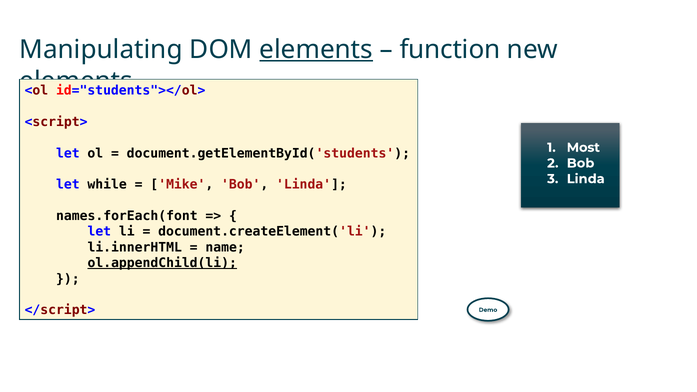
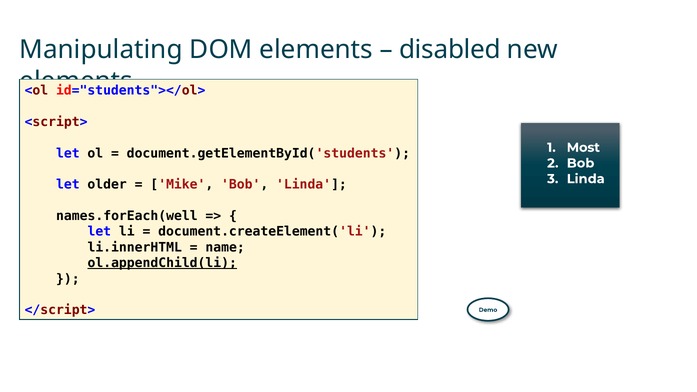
elements underline: present -> none (316, 50)
function: function -> disabled (450, 50)
while: while -> older (107, 185)
names.forEach(font: names.forEach(font -> names.forEach(well (127, 216)
